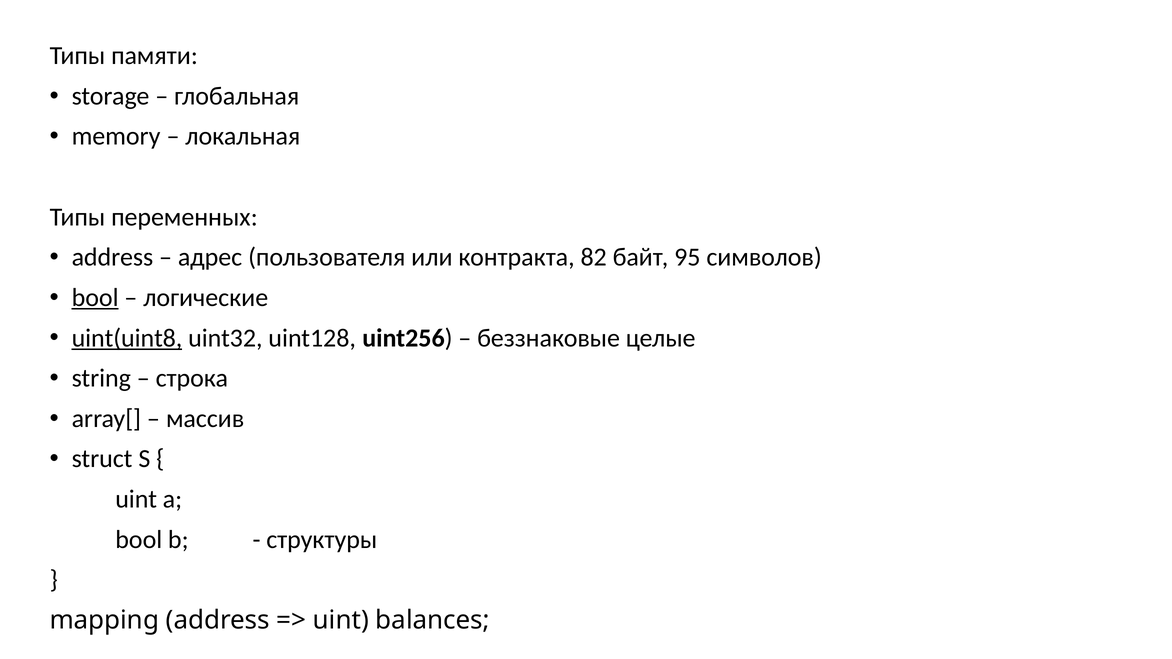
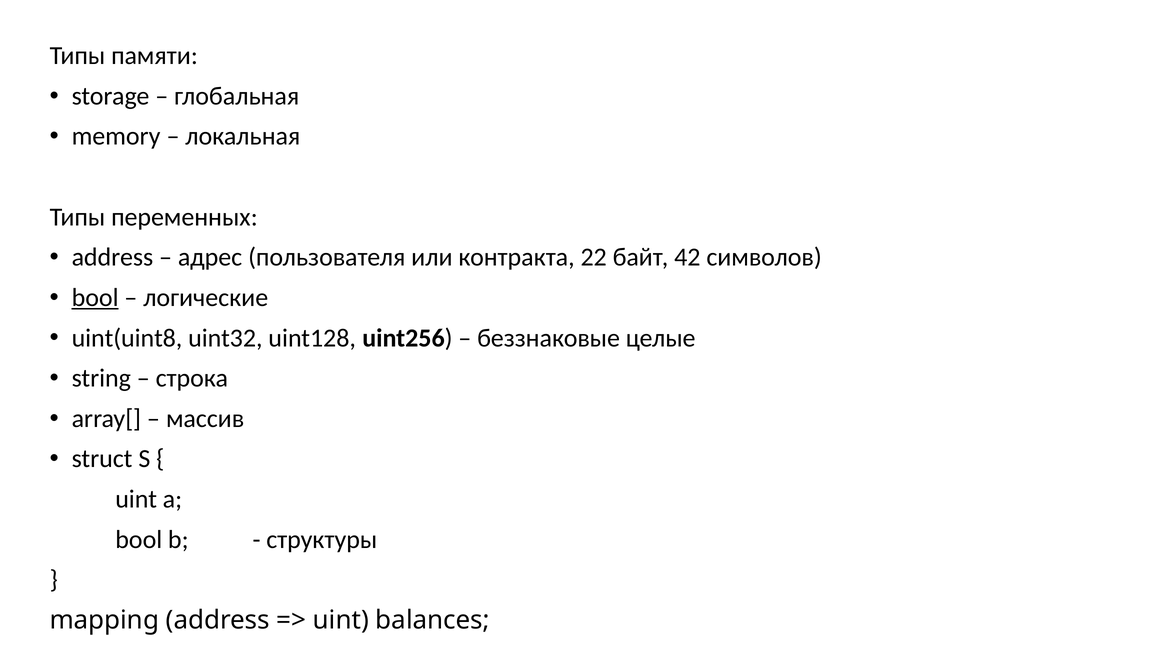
82: 82 -> 22 (594, 257)
95: 95 -> 42 (687, 257)
uint(uint8 underline: present -> none (127, 338)
